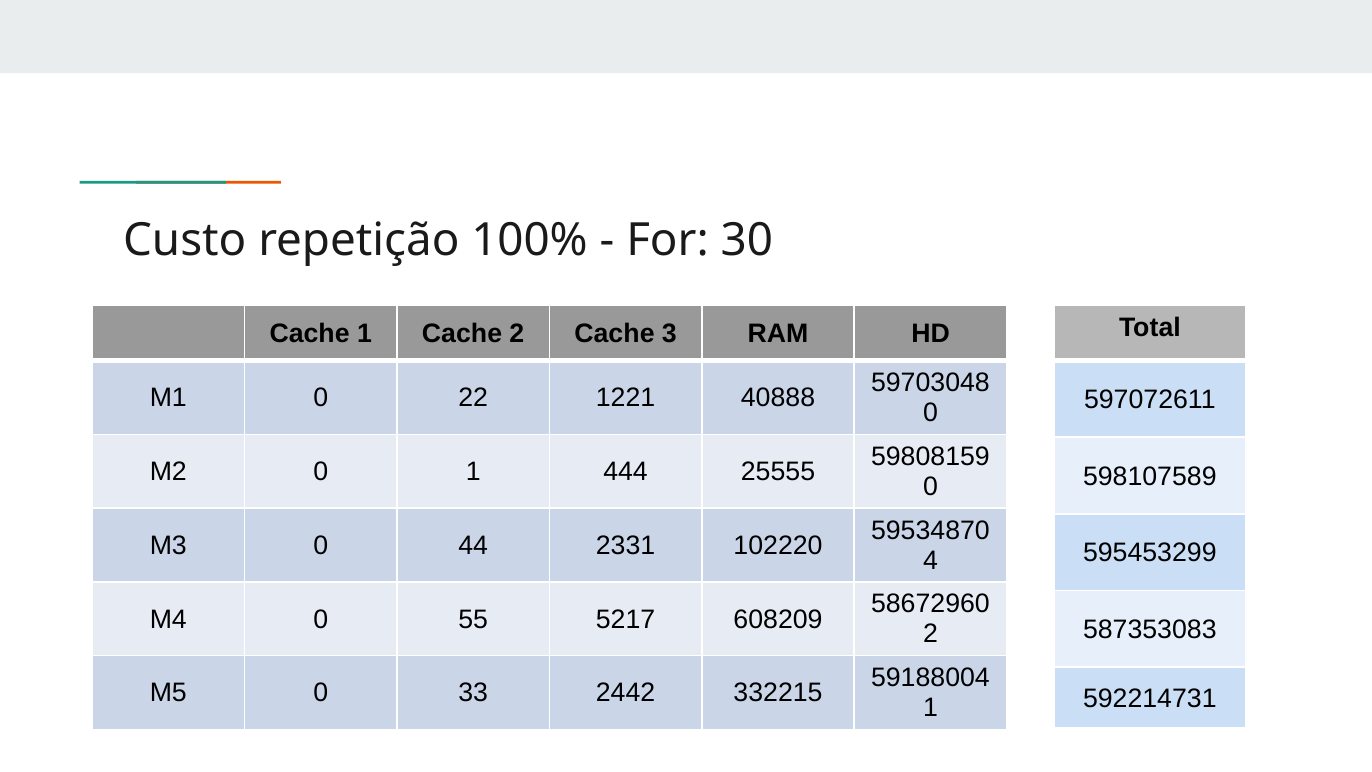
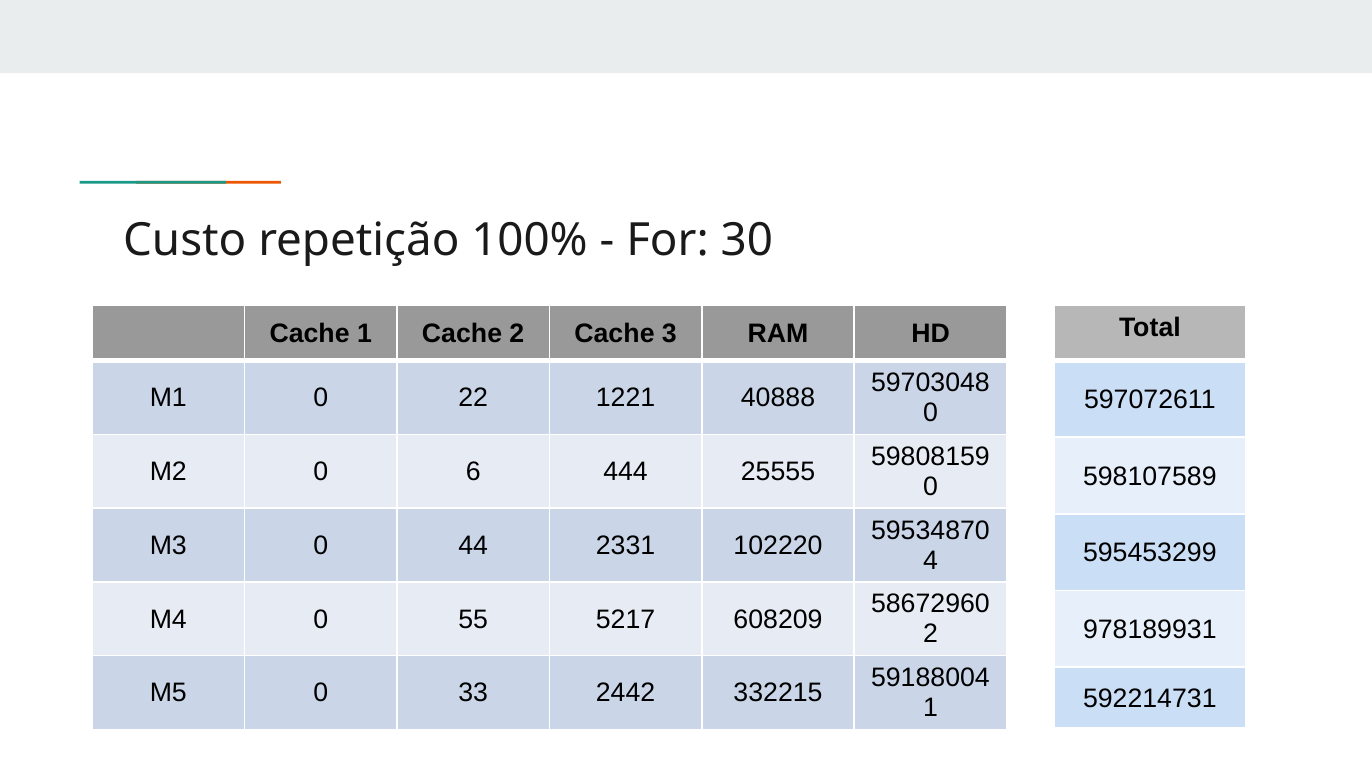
0 1: 1 -> 6 (473, 472)
587353083: 587353083 -> 978189931 (1150, 630)
